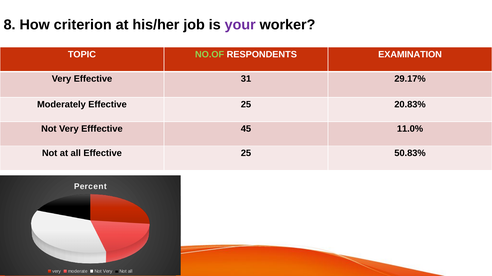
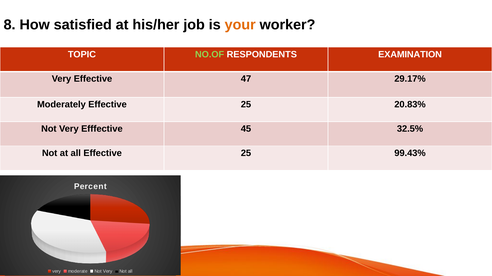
criterion: criterion -> satisfied (83, 25)
your colour: purple -> orange (240, 25)
31: 31 -> 47 (246, 79)
11.0%: 11.0% -> 32.5% (410, 129)
50.83%: 50.83% -> 99.43% (410, 153)
